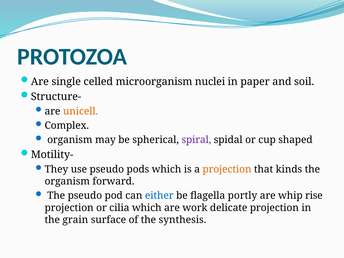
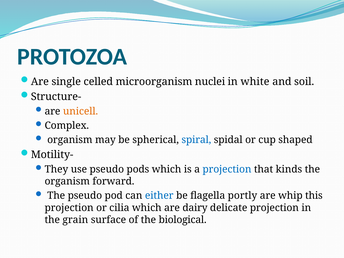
paper: paper -> white (255, 82)
spiral colour: purple -> blue (196, 140)
projection colour: orange -> blue (227, 169)
rise: rise -> this (314, 196)
work: work -> dairy (195, 208)
synthesis: synthesis -> biological (183, 220)
